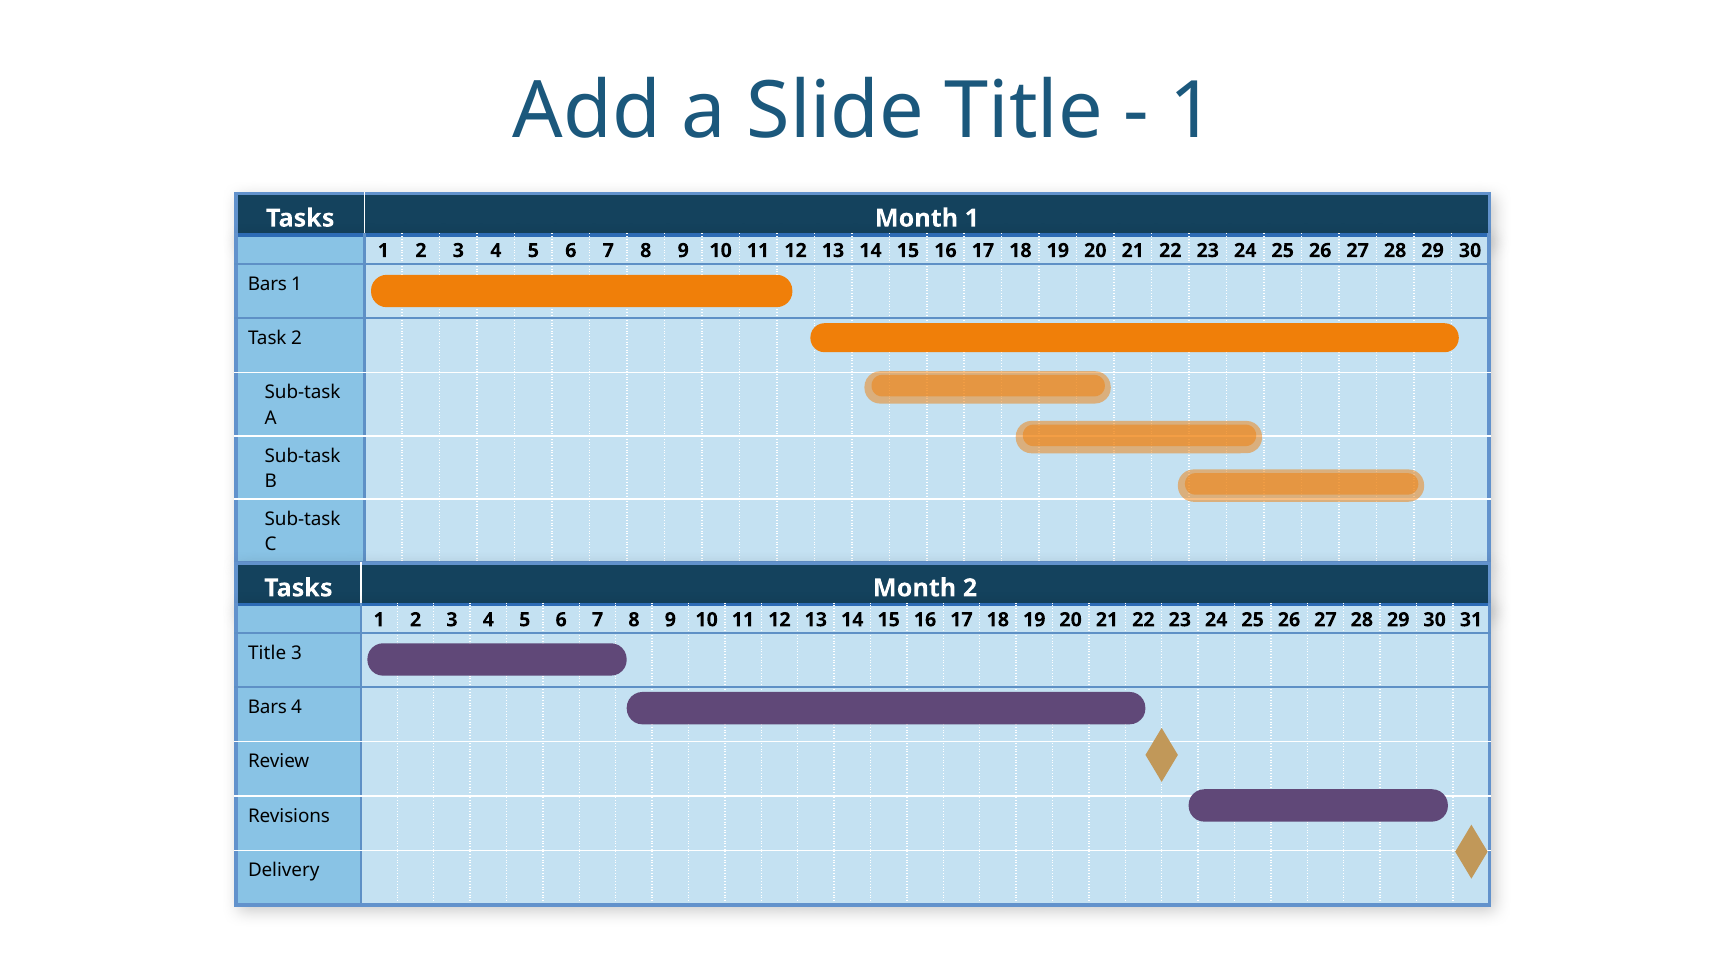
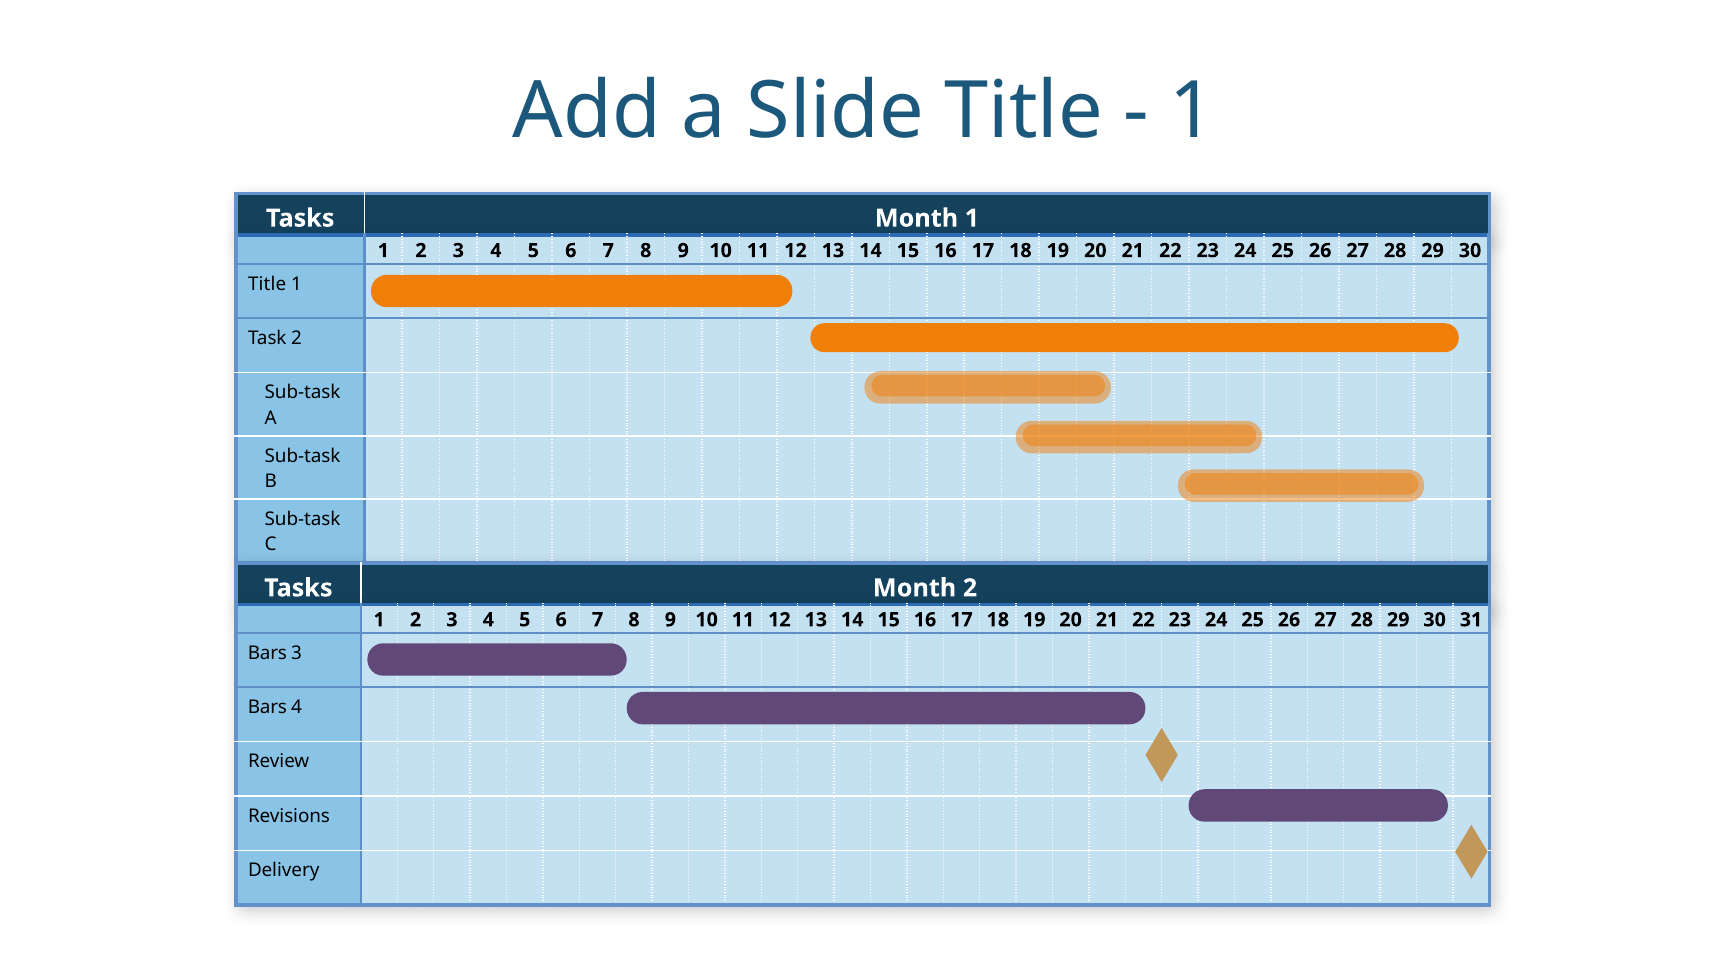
Bars: Bars -> Title (267, 284)
Title: Title -> Bars (267, 653)
